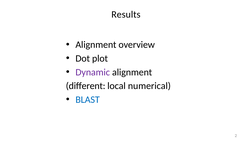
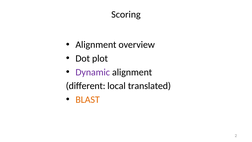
Results: Results -> Scoring (126, 14)
numerical: numerical -> translated (149, 86)
BLAST colour: blue -> orange (88, 99)
